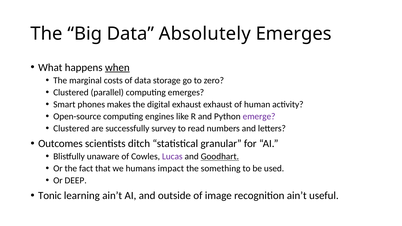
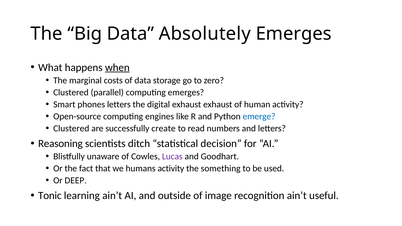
phones makes: makes -> letters (119, 105)
emerge colour: purple -> blue (259, 117)
survey: survey -> create (164, 129)
Outcomes: Outcomes -> Reasoning (60, 144)
granular: granular -> decision (221, 144)
Goodhart underline: present -> none (220, 157)
humans impact: impact -> activity (171, 169)
